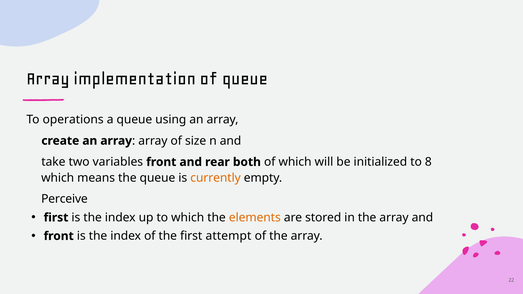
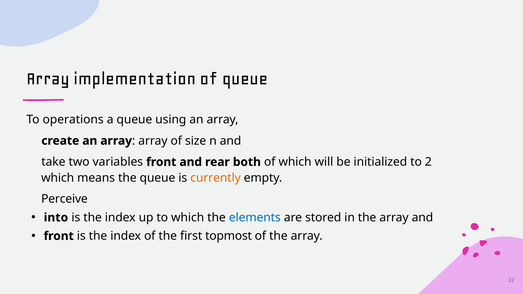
8: 8 -> 2 (428, 162)
first: first -> into (56, 218)
elements colour: orange -> blue (255, 218)
attempt: attempt -> topmost (229, 236)
